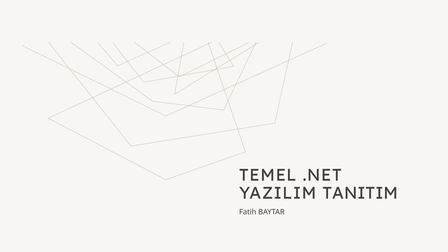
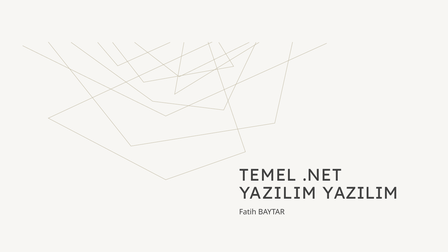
YAZILIM TANITIM: TANITIM -> YAZILIM (360, 193)
